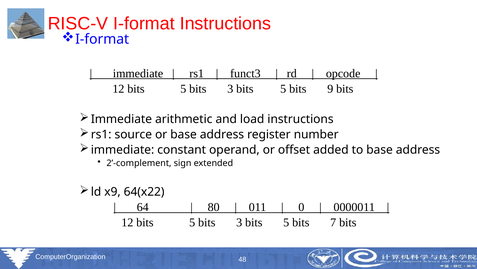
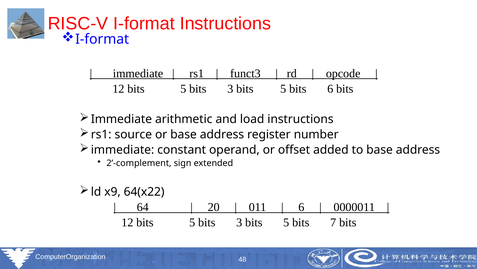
bits 9: 9 -> 6 (330, 89)
80: 80 -> 20 (214, 207)
0: 0 -> 6 (301, 207)
